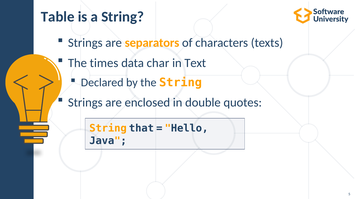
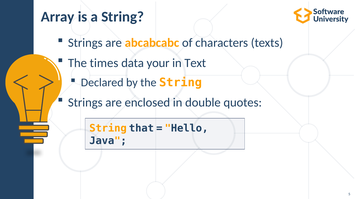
Table: Table -> Array (58, 17)
separators: separators -> abcabcabc (152, 43)
char: char -> your (158, 63)
